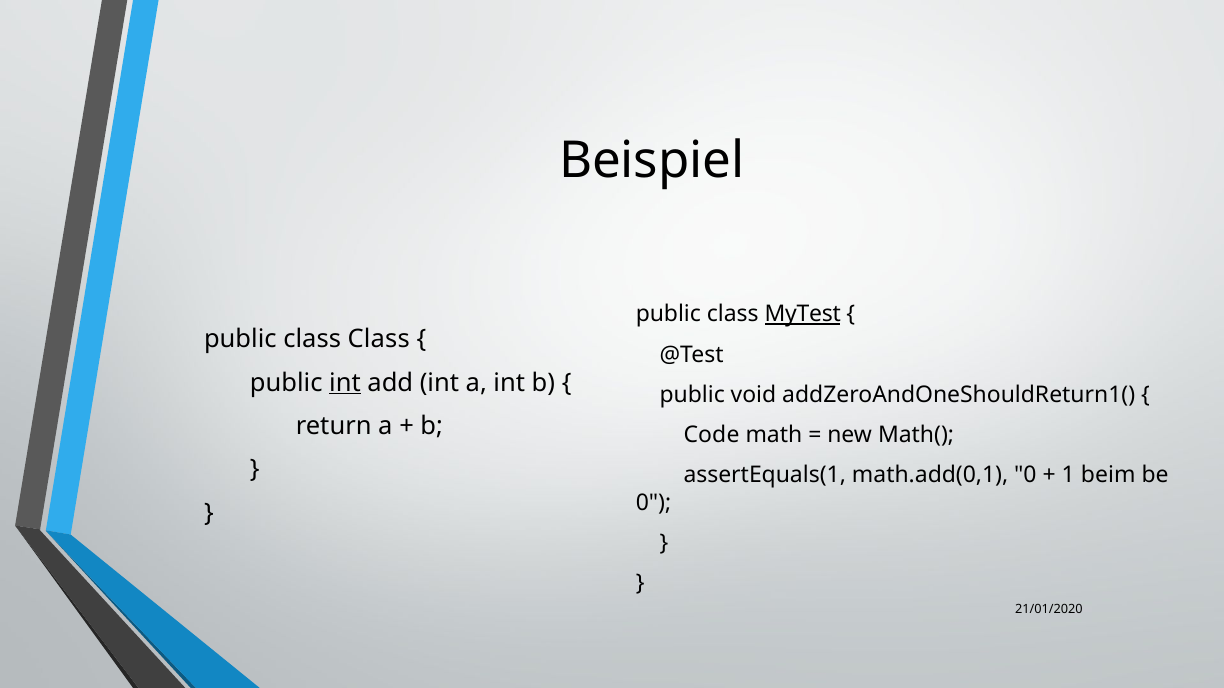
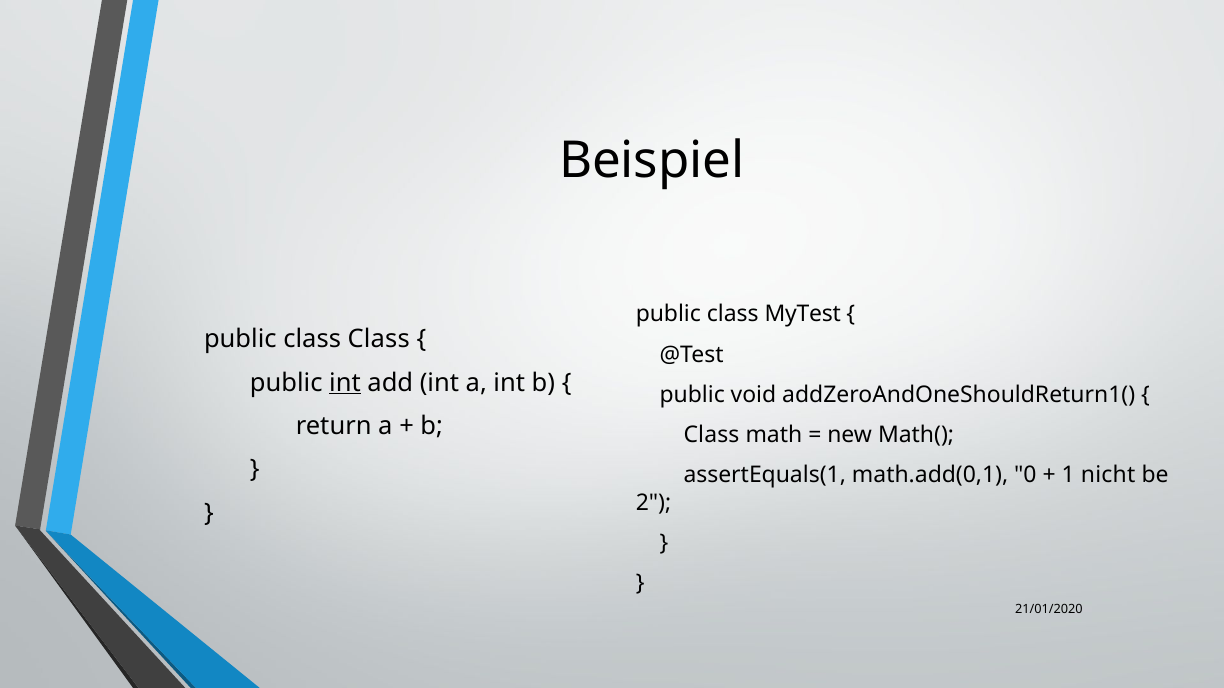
MyTest underline: present -> none (803, 314)
Code: Code -> Class (711, 435)
beim: beim -> nicht (1108, 476)
0: 0 -> 2 (654, 503)
